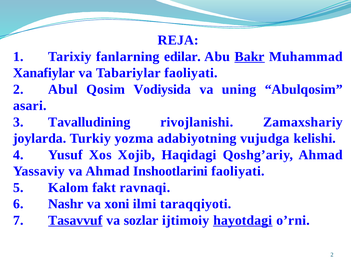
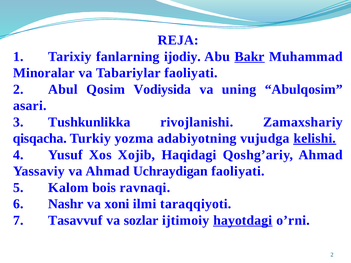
edilar: edilar -> ijodiy (182, 57)
Xanafiylar: Xanafiylar -> Minoralar (44, 73)
Tavalludining: Tavalludining -> Tushkunlikka (89, 122)
joylarda: joylarda -> qisqacha (40, 139)
kelishi underline: none -> present (315, 139)
Inshootlarini: Inshootlarini -> Uchraydigan (170, 171)
fakt: fakt -> bois (104, 188)
Tasavvuf underline: present -> none (75, 220)
